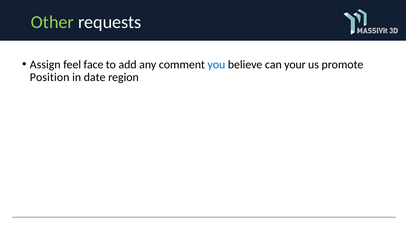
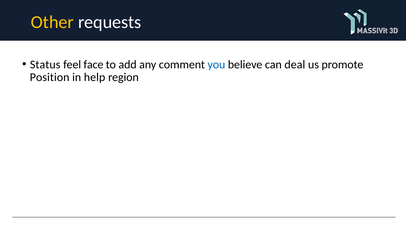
Other colour: light green -> yellow (52, 22)
Assign: Assign -> Status (45, 65)
your: your -> deal (295, 65)
date: date -> help (95, 77)
